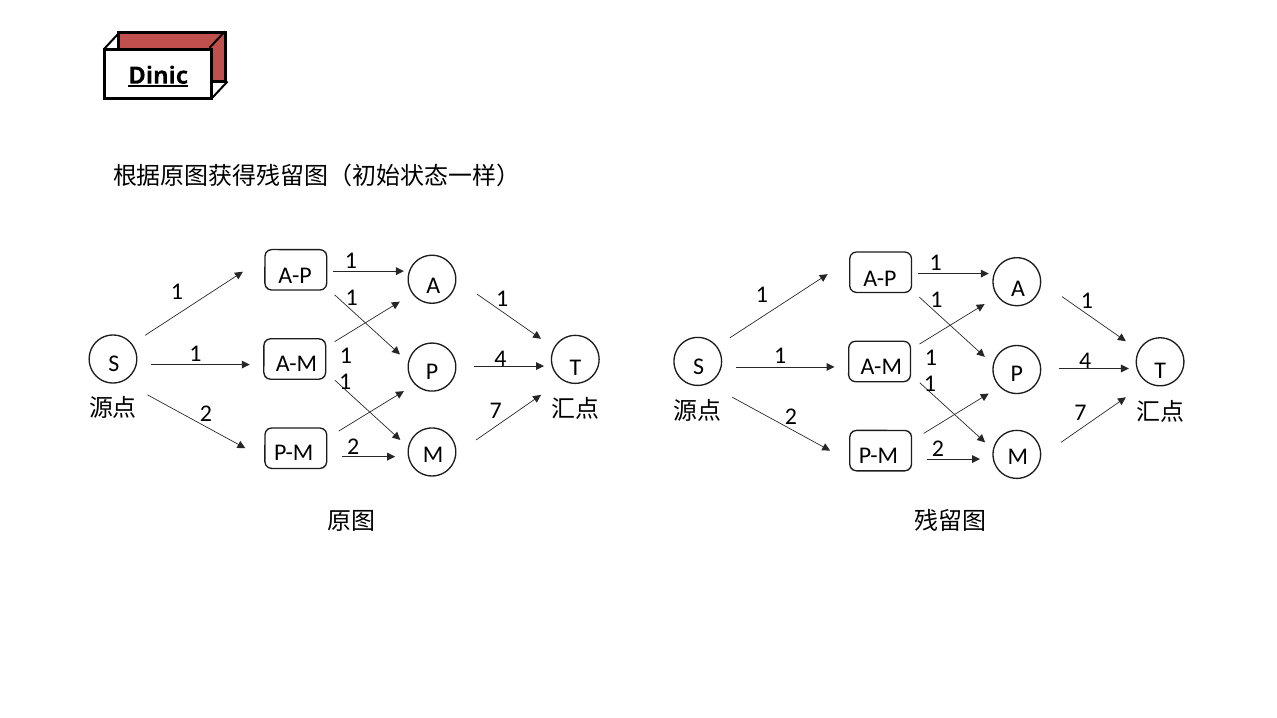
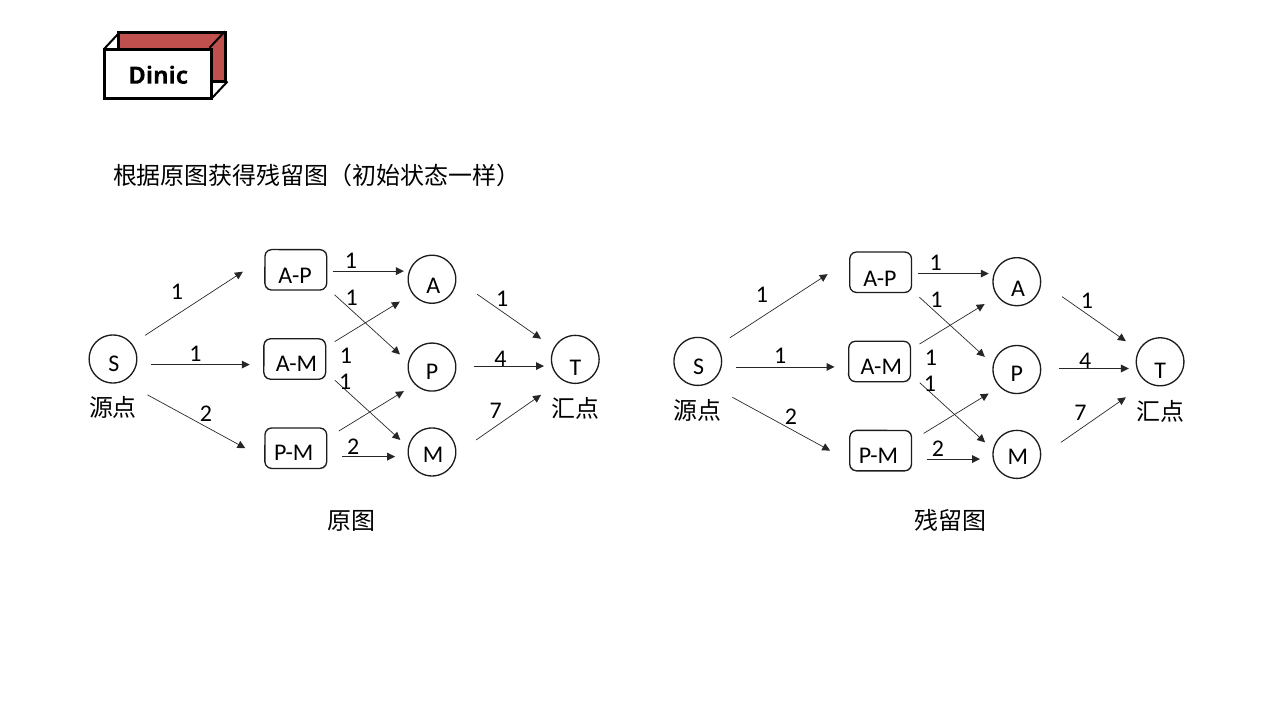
Dinic underline: present -> none (158, 76)
